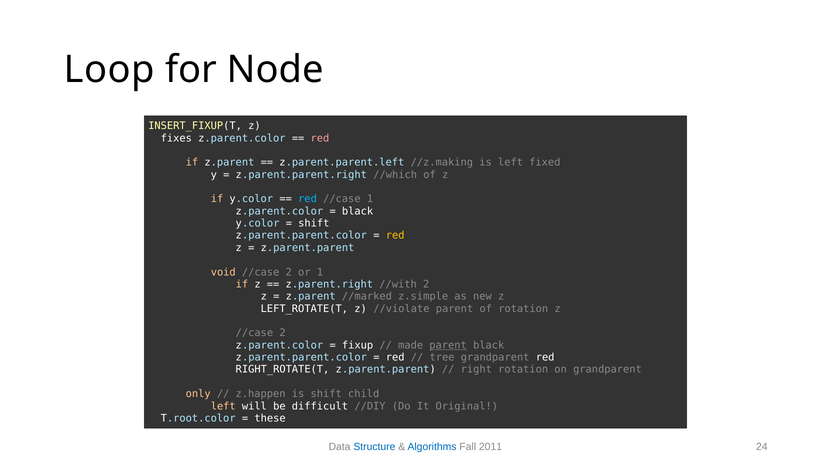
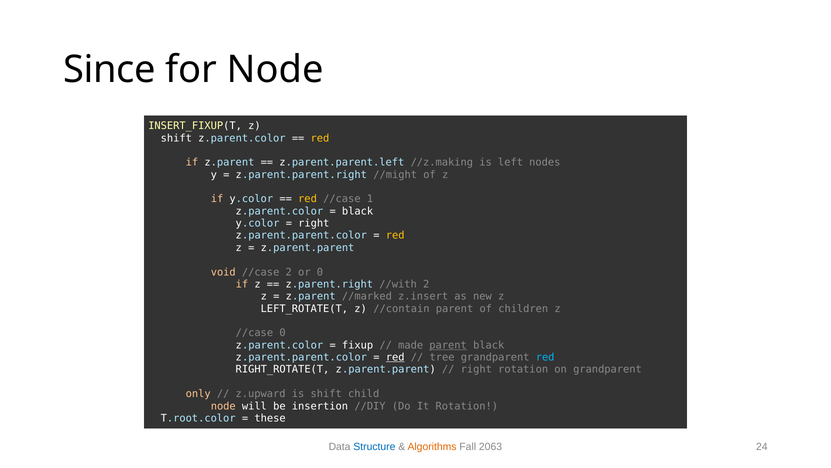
Loop: Loop -> Since (110, 70)
fixes: fixes -> shift (176, 138)
red colour: pink -> yellow (320, 138)
fixed: fixed -> nodes (545, 162)
//which: //which -> //might (395, 174)
red colour: light blue -> yellow (307, 199)
shift: shift -> right (314, 223)
or 1: 1 -> 0 (320, 272)
z.simple: z.simple -> z.insert (423, 296)
//violate: //violate -> //contain (401, 308)
of rotation: rotation -> children (523, 308)
2: 2 -> 0 (283, 333)
red underline: none -> present (395, 357)
red colour: white -> light blue (545, 357)
z.happen: z.happen -> z.upward (261, 393)
left: left -> node (223, 406)
difficult: difficult -> insertion (320, 406)
It Original: Original -> Rotation (467, 406)
Algorithms colour: blue -> orange (432, 446)
2011: 2011 -> 2063 (491, 446)
